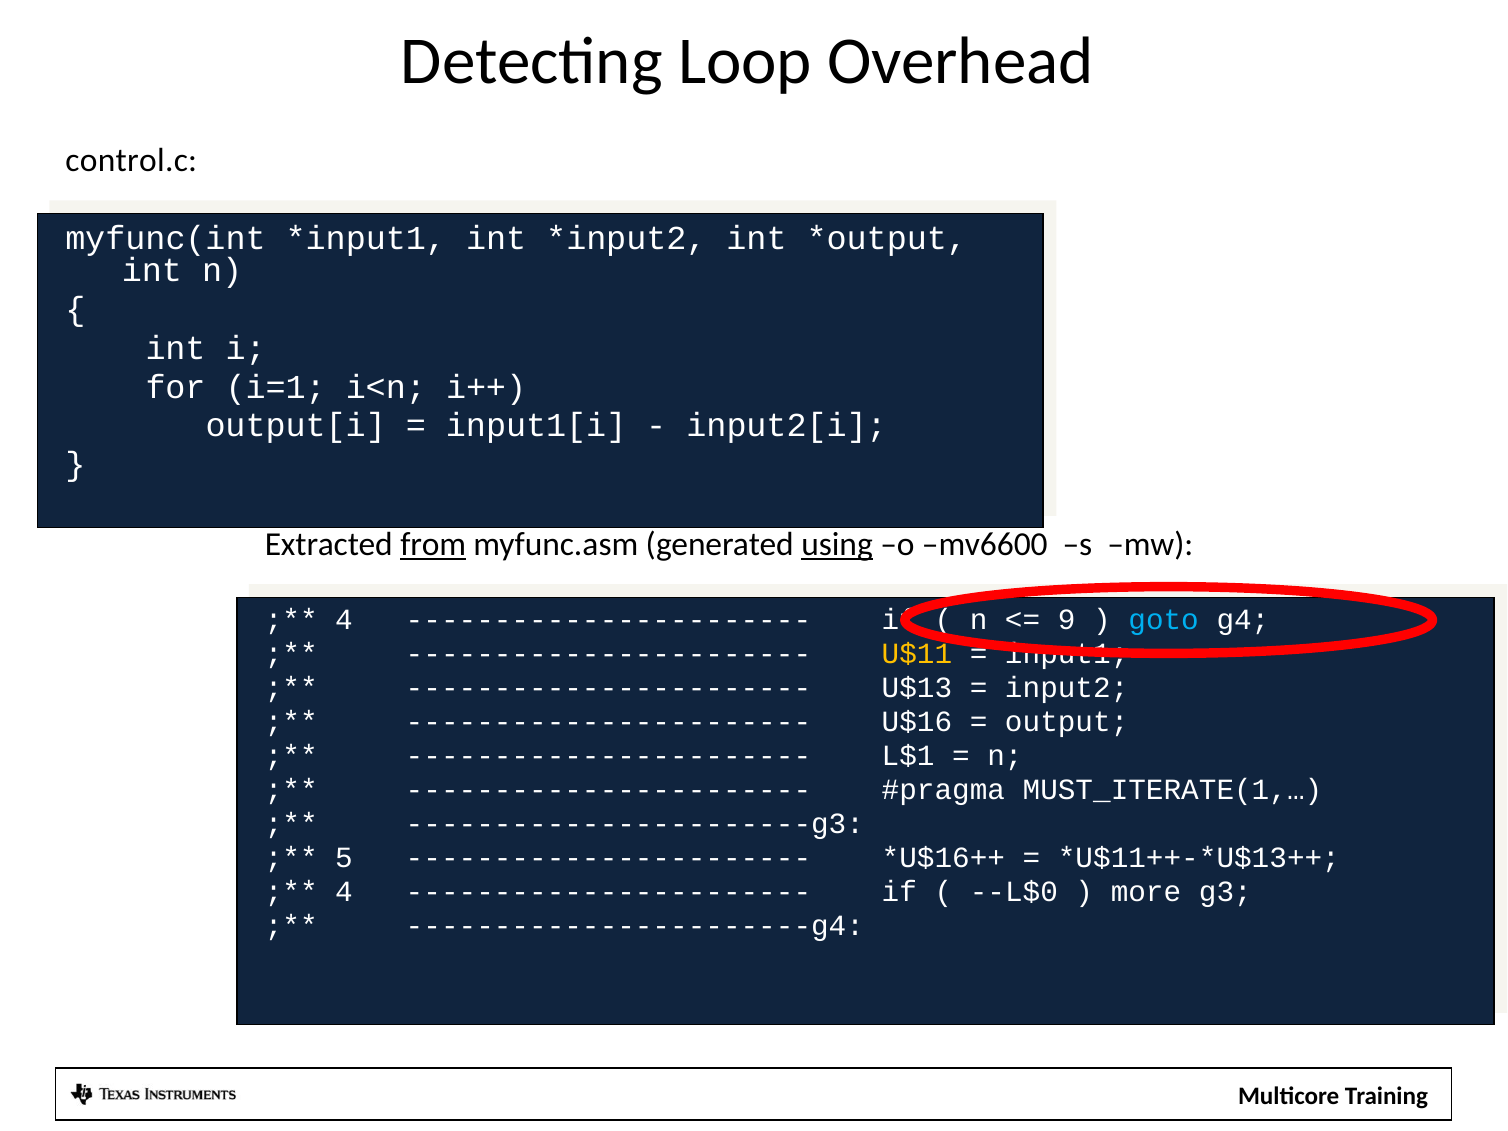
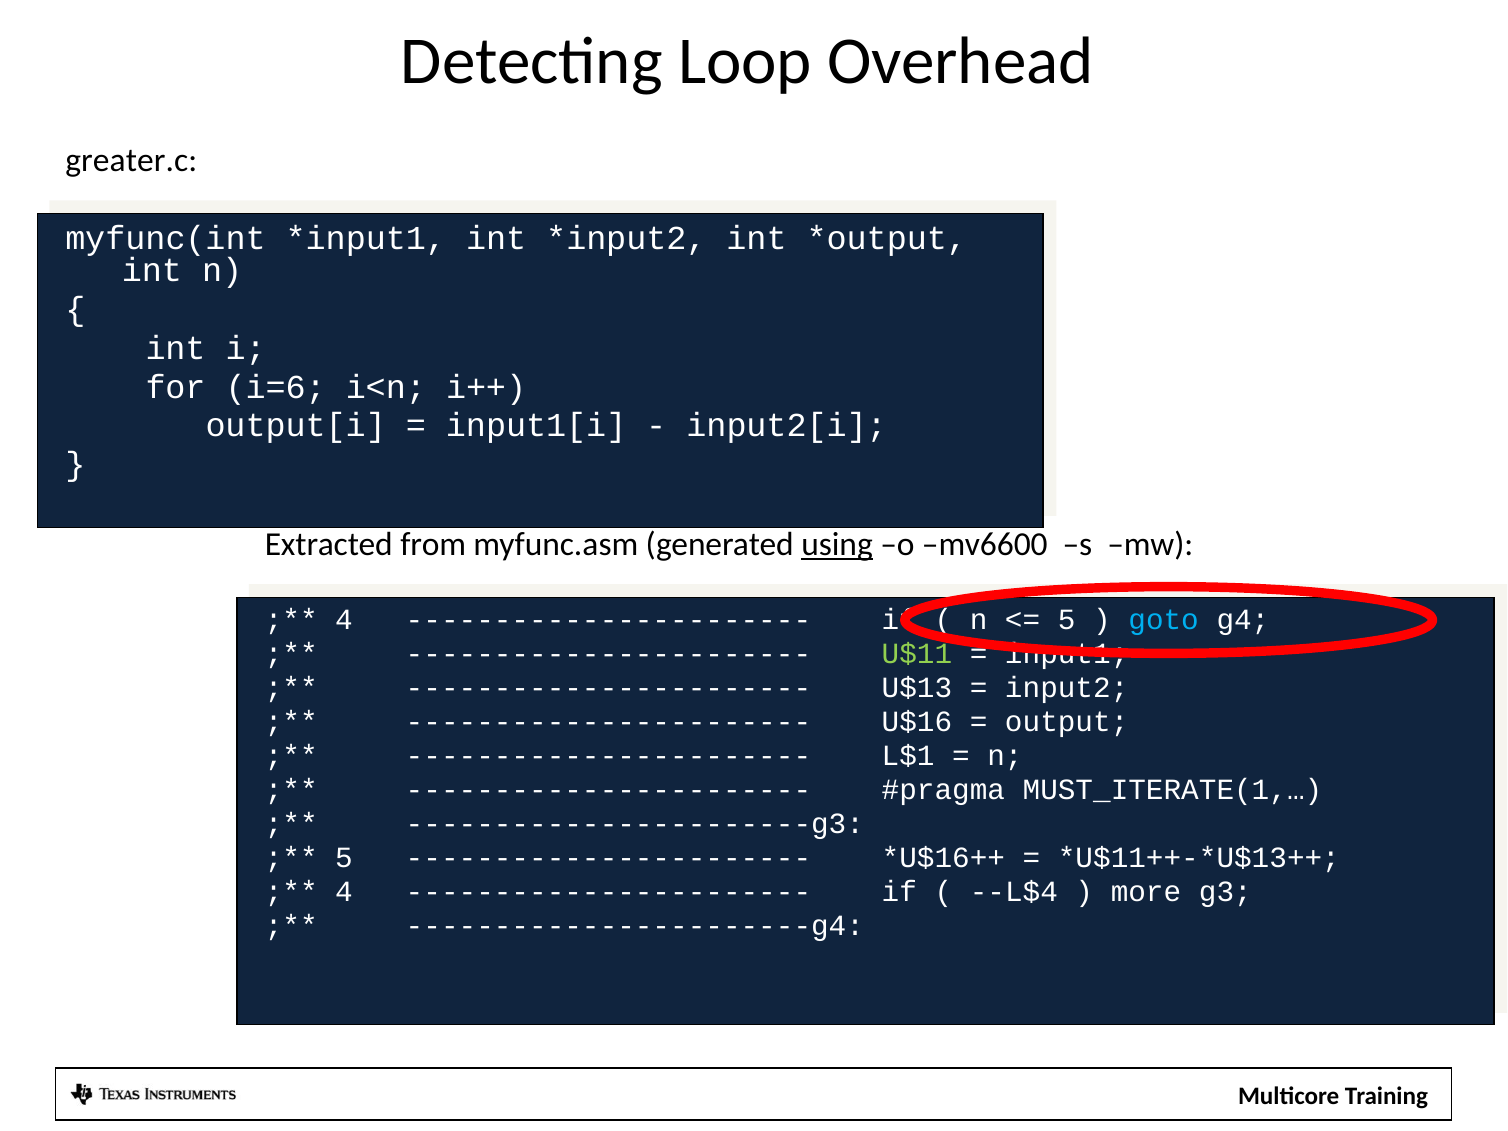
control.c: control.c -> greater.c (131, 160)
i=1: i=1 -> i=6 (276, 387)
from underline: present -> none (433, 544)
9: 9 -> 5 (1067, 619)
U$11 colour: yellow -> light green (917, 653)
--L$0: --L$0 -> --L$4 (1014, 892)
